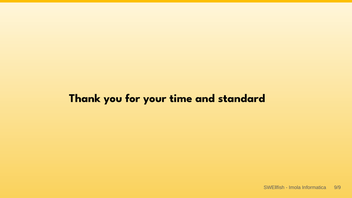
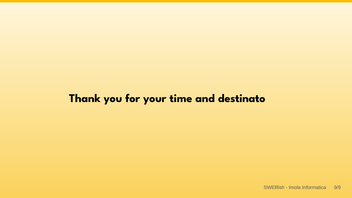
standard: standard -> destinato (242, 98)
